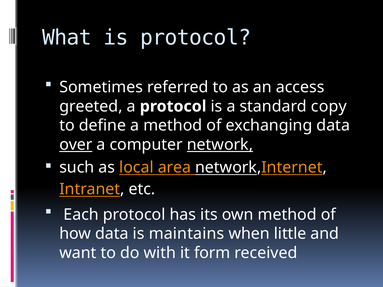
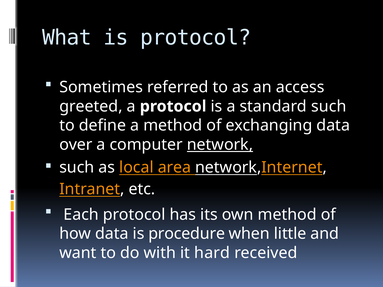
standard copy: copy -> such (329, 106)
over underline: present -> none (76, 145)
maintains: maintains -> procedure (187, 234)
form: form -> hard (212, 253)
